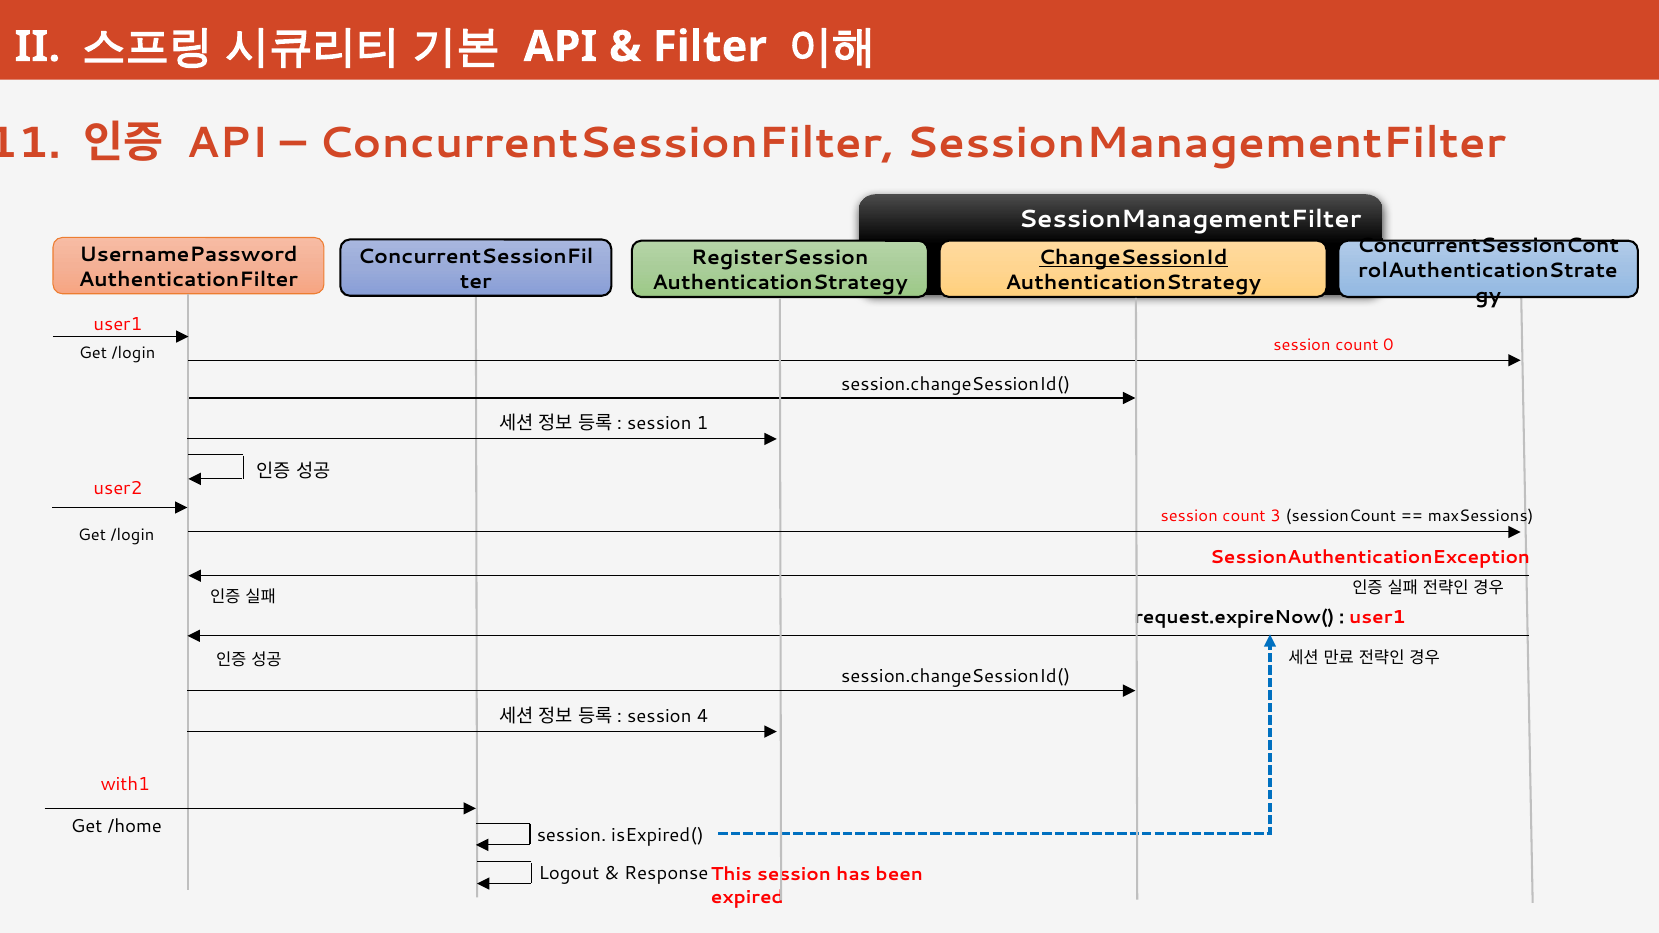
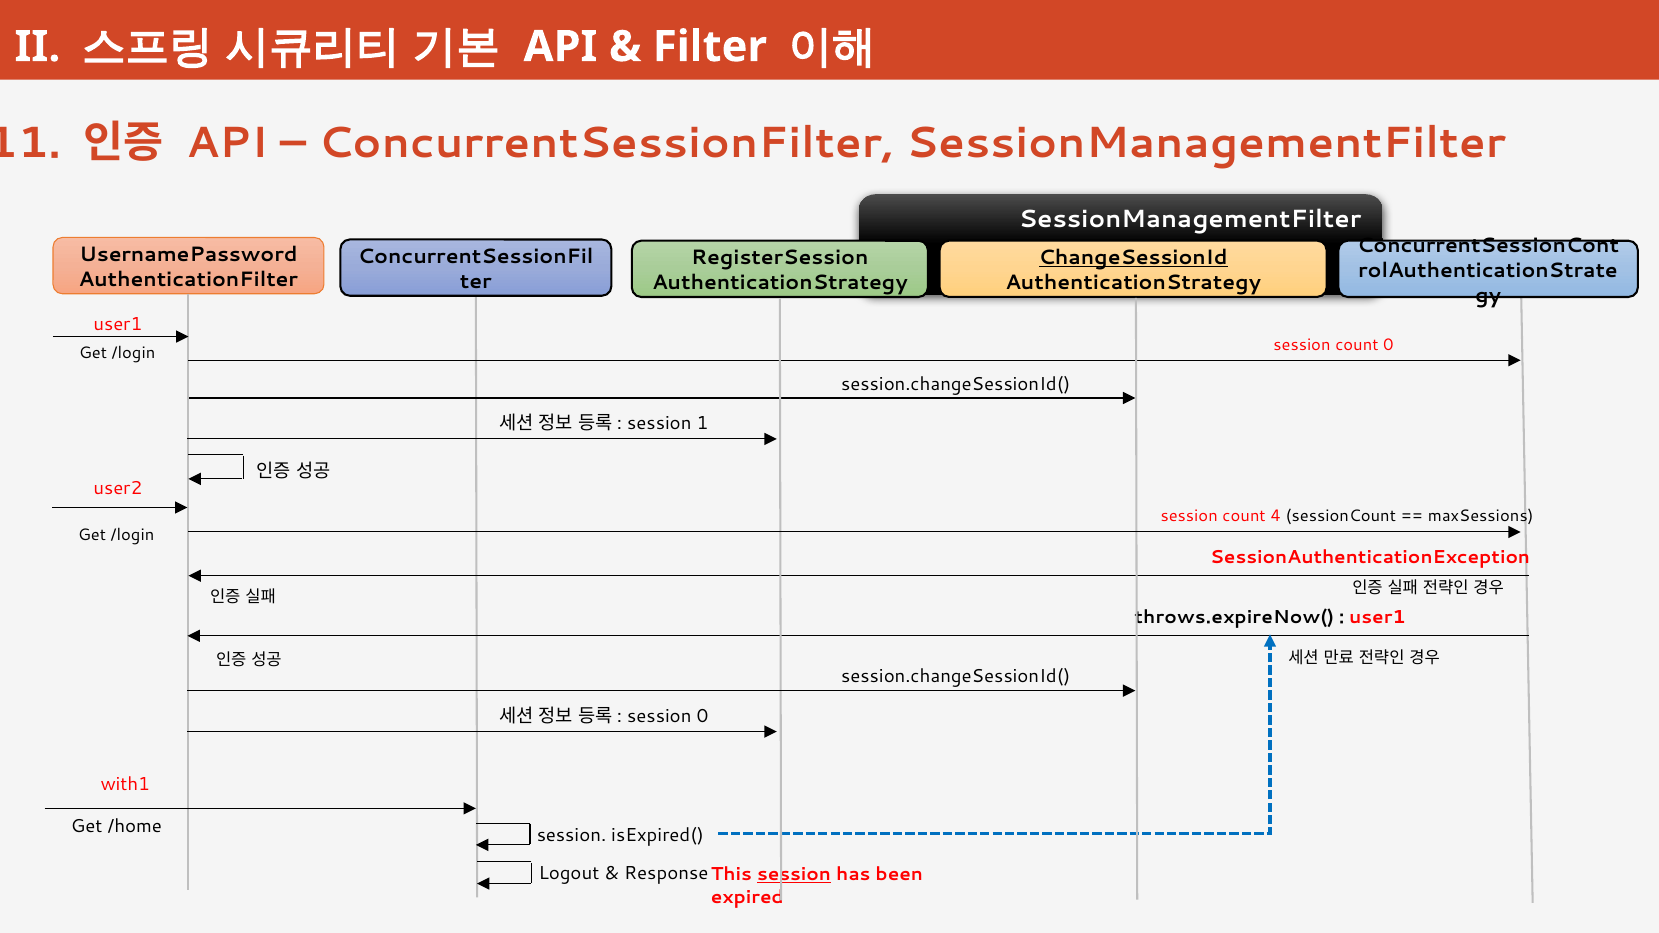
3: 3 -> 4 (1276, 516)
request.expireNow(: request.expireNow( -> throws.expireNow( (1234, 617)
session 4: 4 -> 0 (703, 717)
session underline: none -> present (794, 875)
